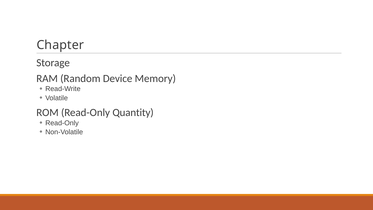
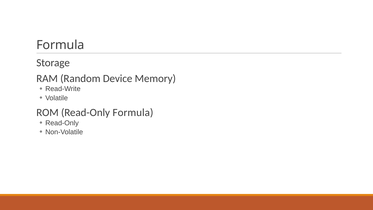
Chapter: Chapter -> Formula (60, 45)
Read-Only Quantity: Quantity -> Formula (133, 113)
